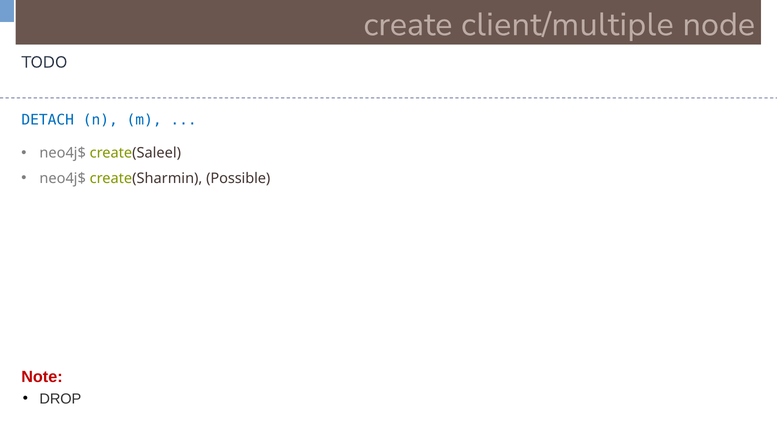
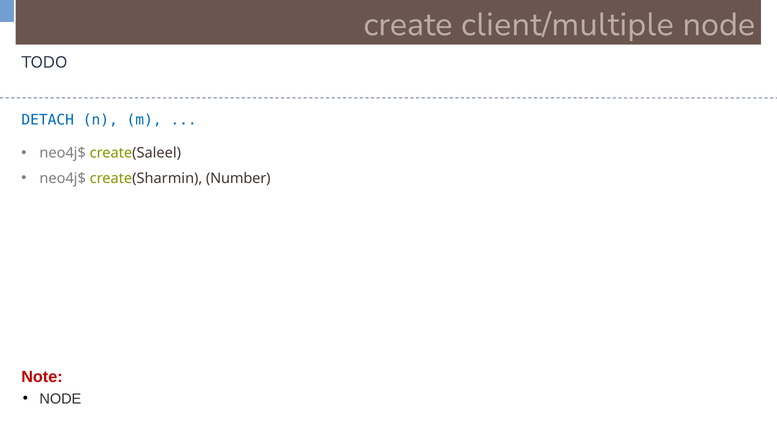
Possible: Possible -> Number (238, 178)
DROP: DROP -> NODE (60, 399)
